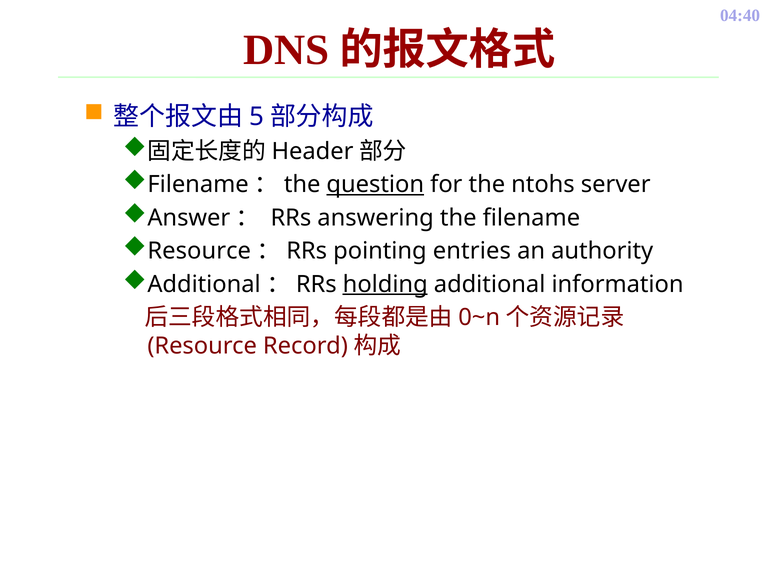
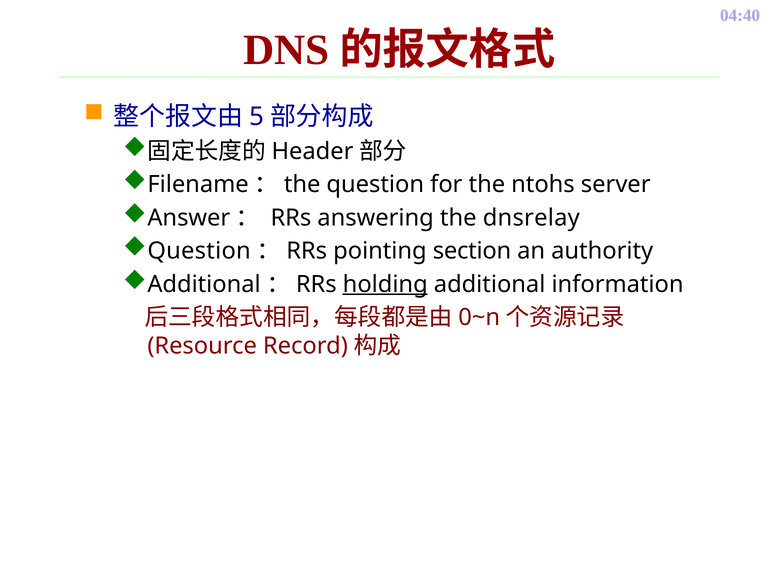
question underline: present -> none (375, 184)
the filename: filename -> dnsrelay (531, 218)
Resource: Resource -> Question (199, 251)
entries: entries -> section (472, 251)
